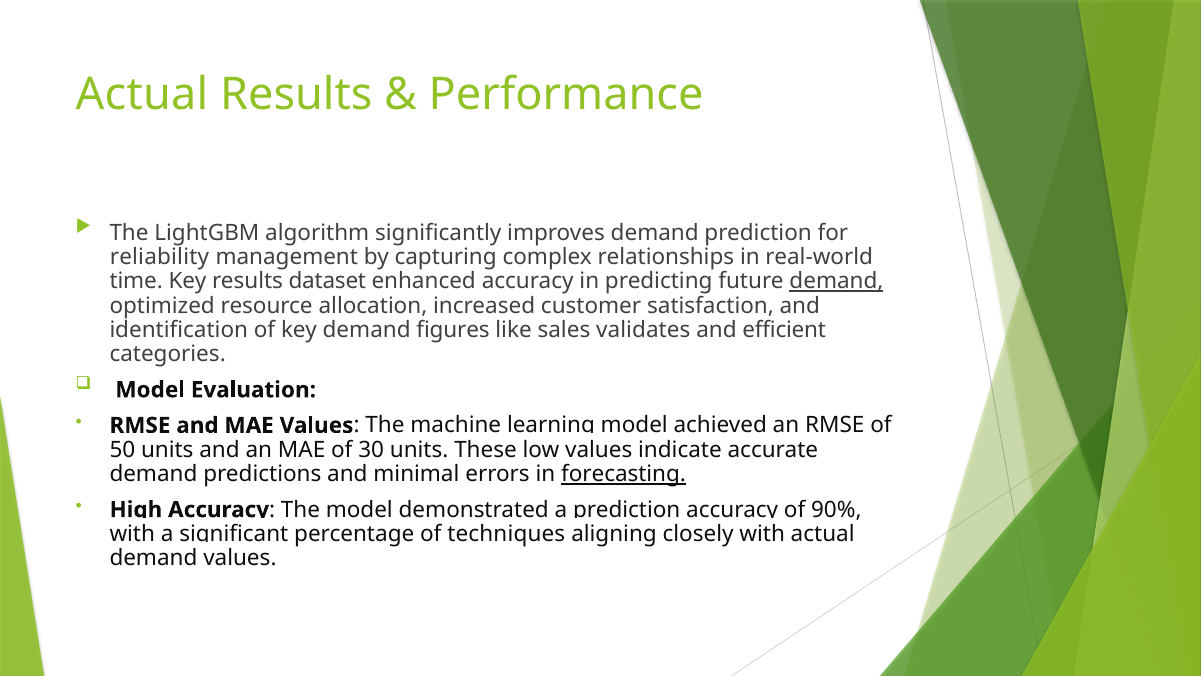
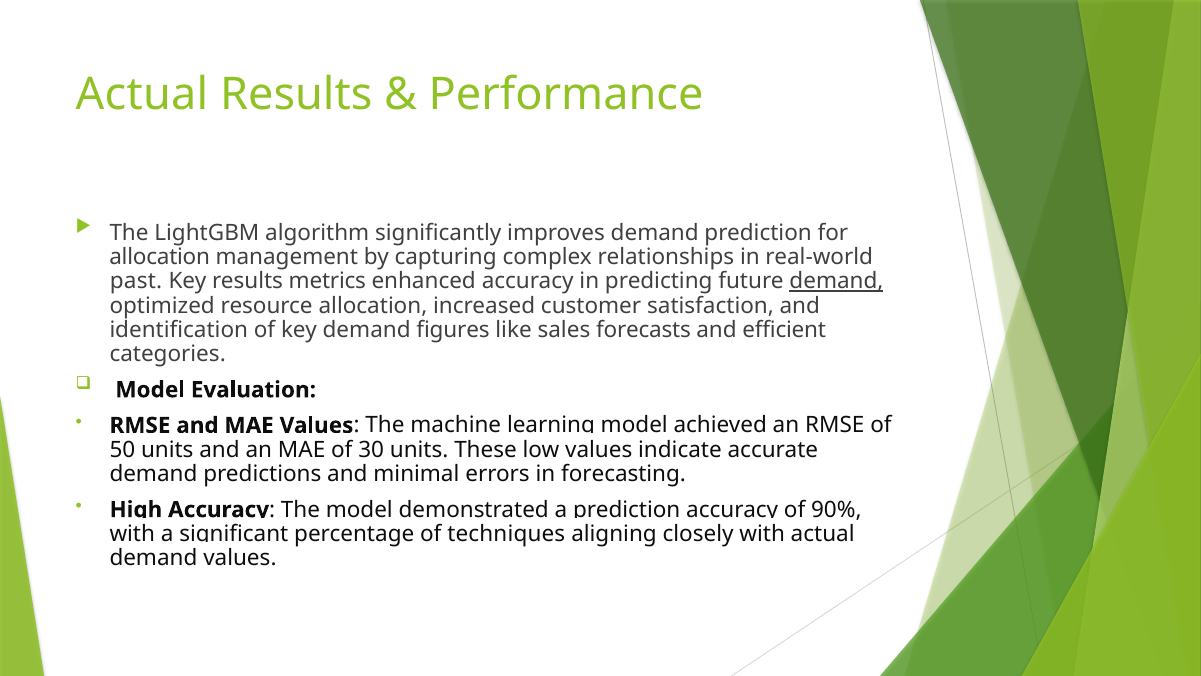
reliability: reliability -> allocation (160, 257)
time: time -> past (136, 281)
dataset: dataset -> metrics (327, 281)
validates: validates -> forecasts (643, 330)
forecasting underline: present -> none (624, 474)
